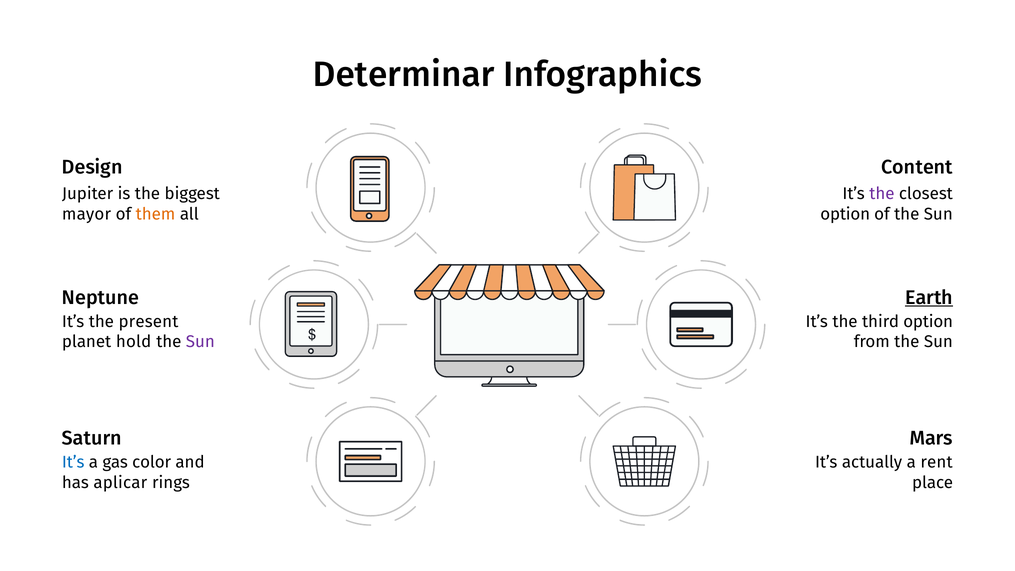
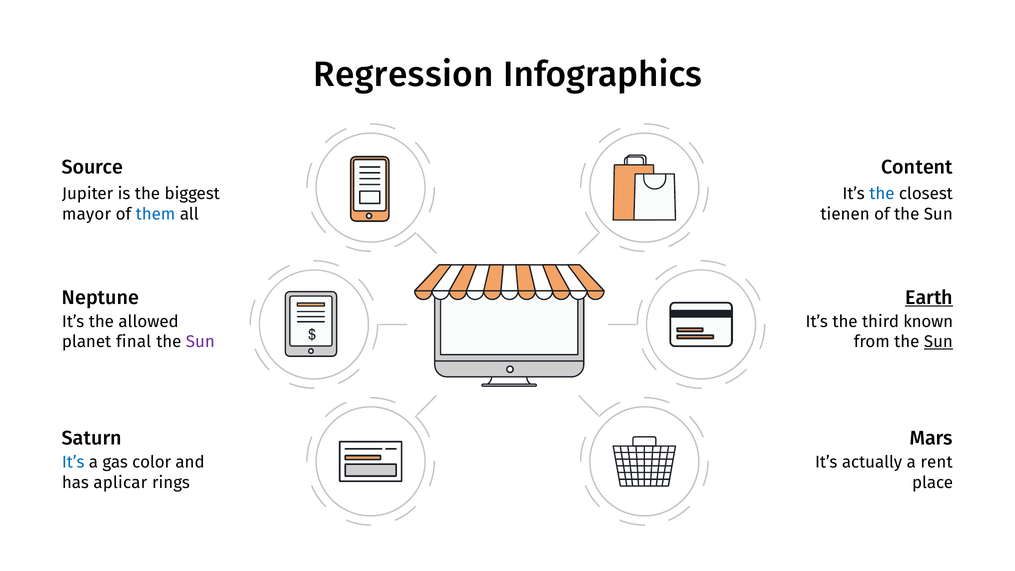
Determinar: Determinar -> Regression (404, 74)
Design: Design -> Source (92, 167)
the colour: purple -> blue (882, 194)
them colour: orange -> blue (156, 214)
option: option -> tienen (845, 214)
present: present -> allowed (149, 321)
third option: option -> known (928, 321)
hold: hold -> final (134, 342)
Sun underline: none -> present (938, 342)
